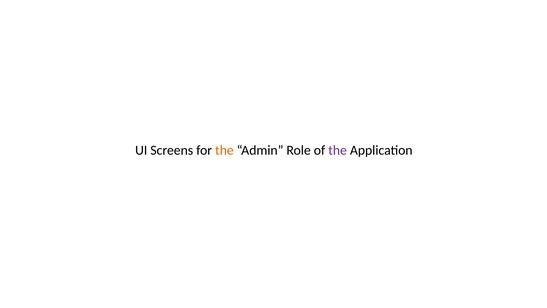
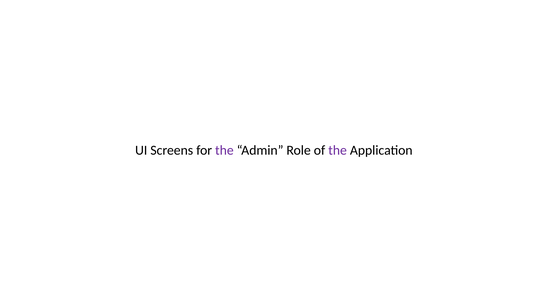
the colour: orange -> purple (224, 150)
